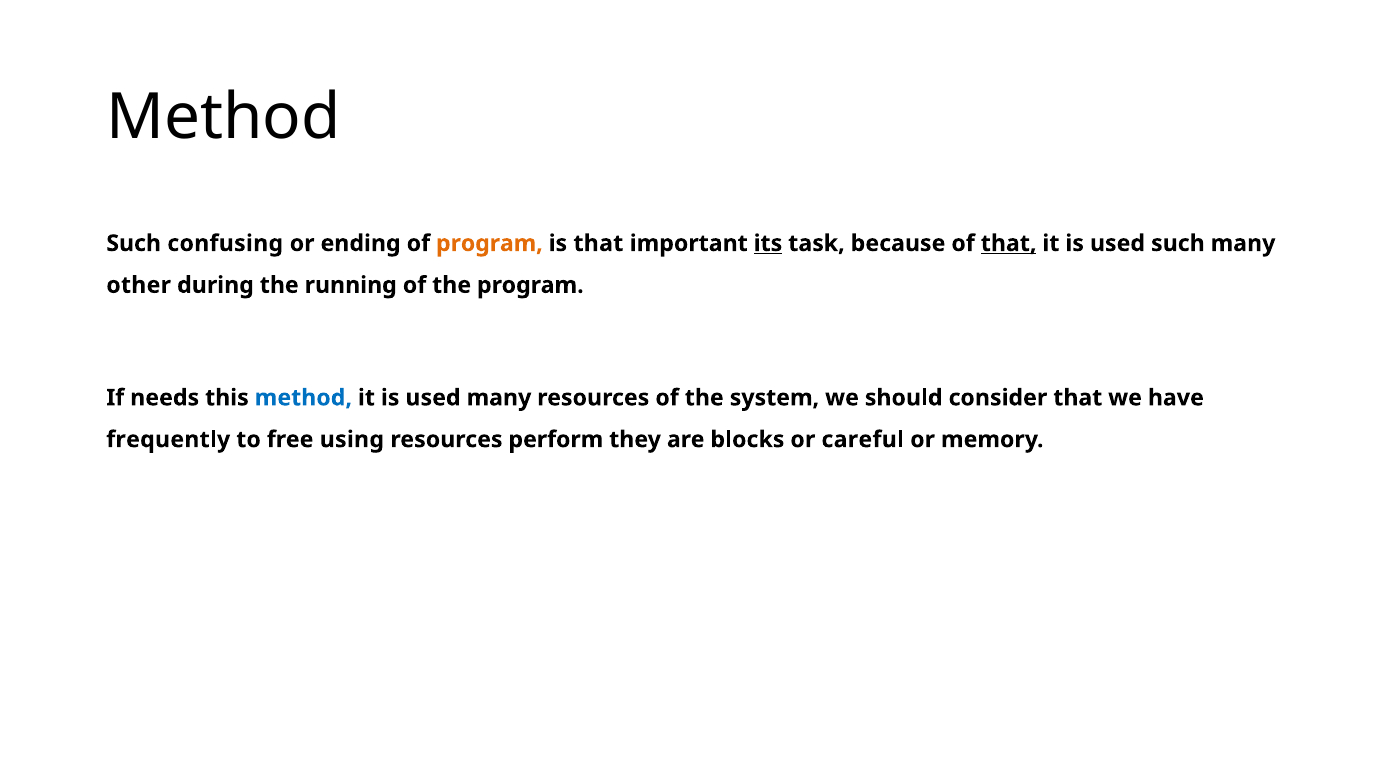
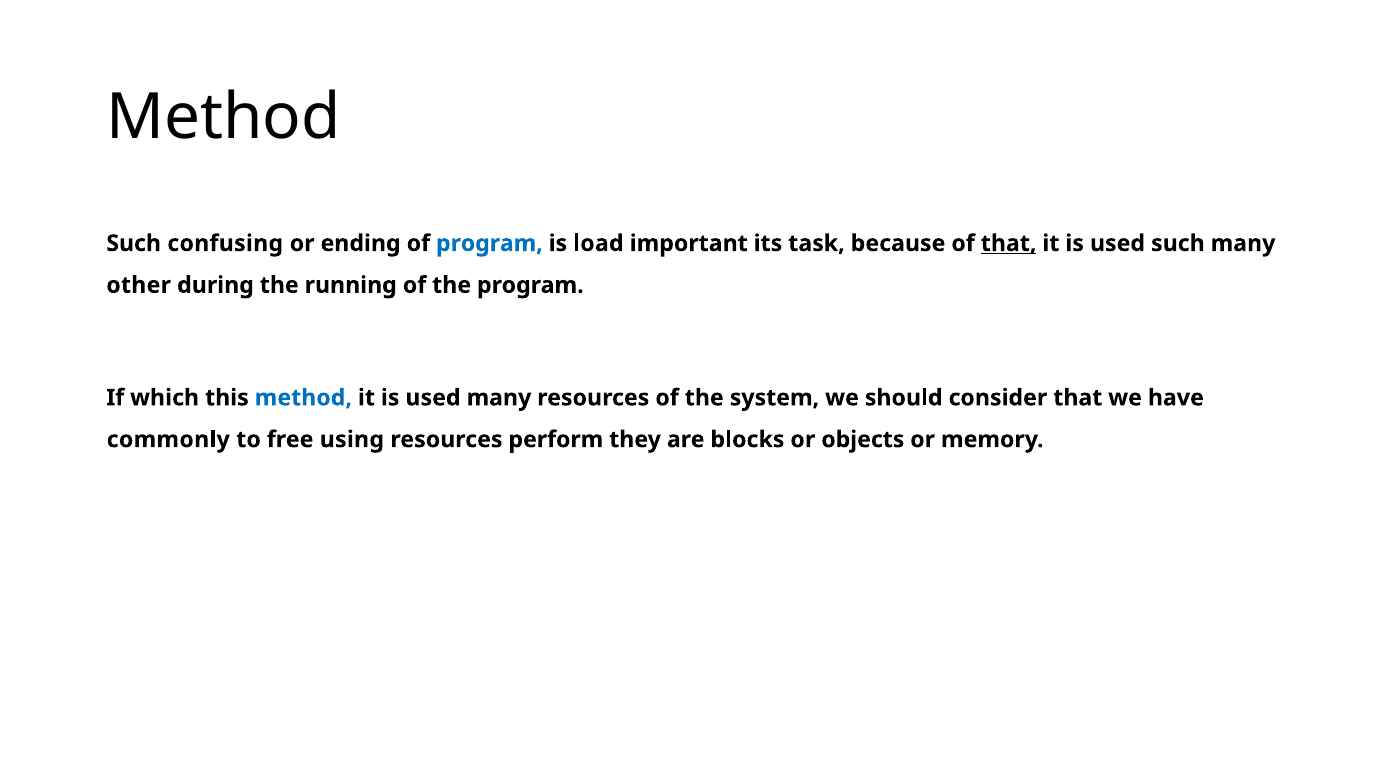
program colour: orange -> blue (489, 243)
is that: that -> load (598, 243)
its underline: present -> none (768, 243)
needs: needs -> which (165, 398)
frequently: frequently -> commonly (168, 440)
careful: careful -> objects (863, 440)
